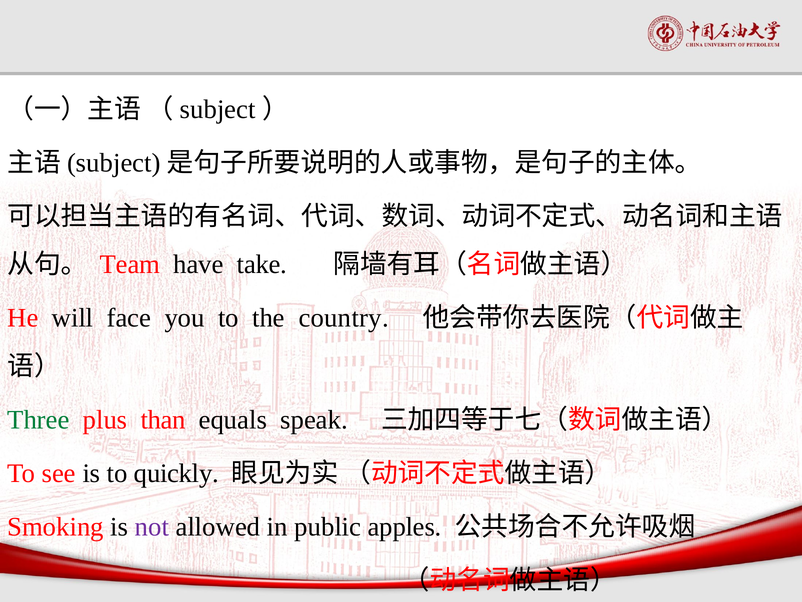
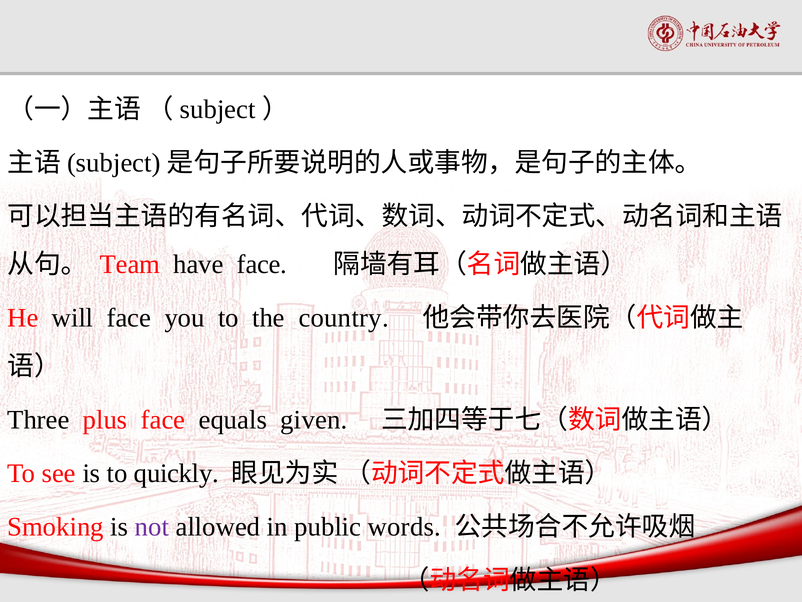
have take: take -> face (262, 264)
Three colour: green -> black (38, 419)
plus than: than -> face (163, 419)
speak: speak -> given (314, 419)
apples: apples -> words (404, 526)
